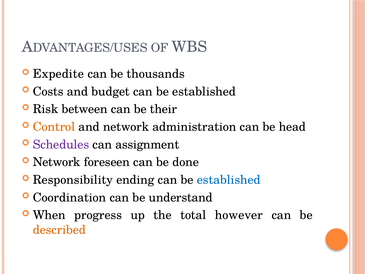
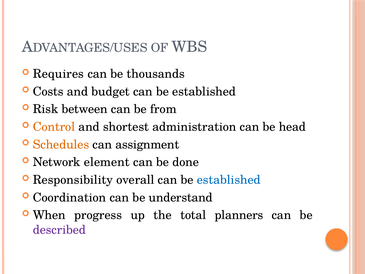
Expedite: Expedite -> Requires (58, 74)
their: their -> from (163, 109)
and network: network -> shortest (126, 127)
Schedules colour: purple -> orange (61, 144)
foreseen: foreseen -> element (107, 162)
ending: ending -> overall (135, 180)
however: however -> planners (239, 215)
described colour: orange -> purple (59, 230)
